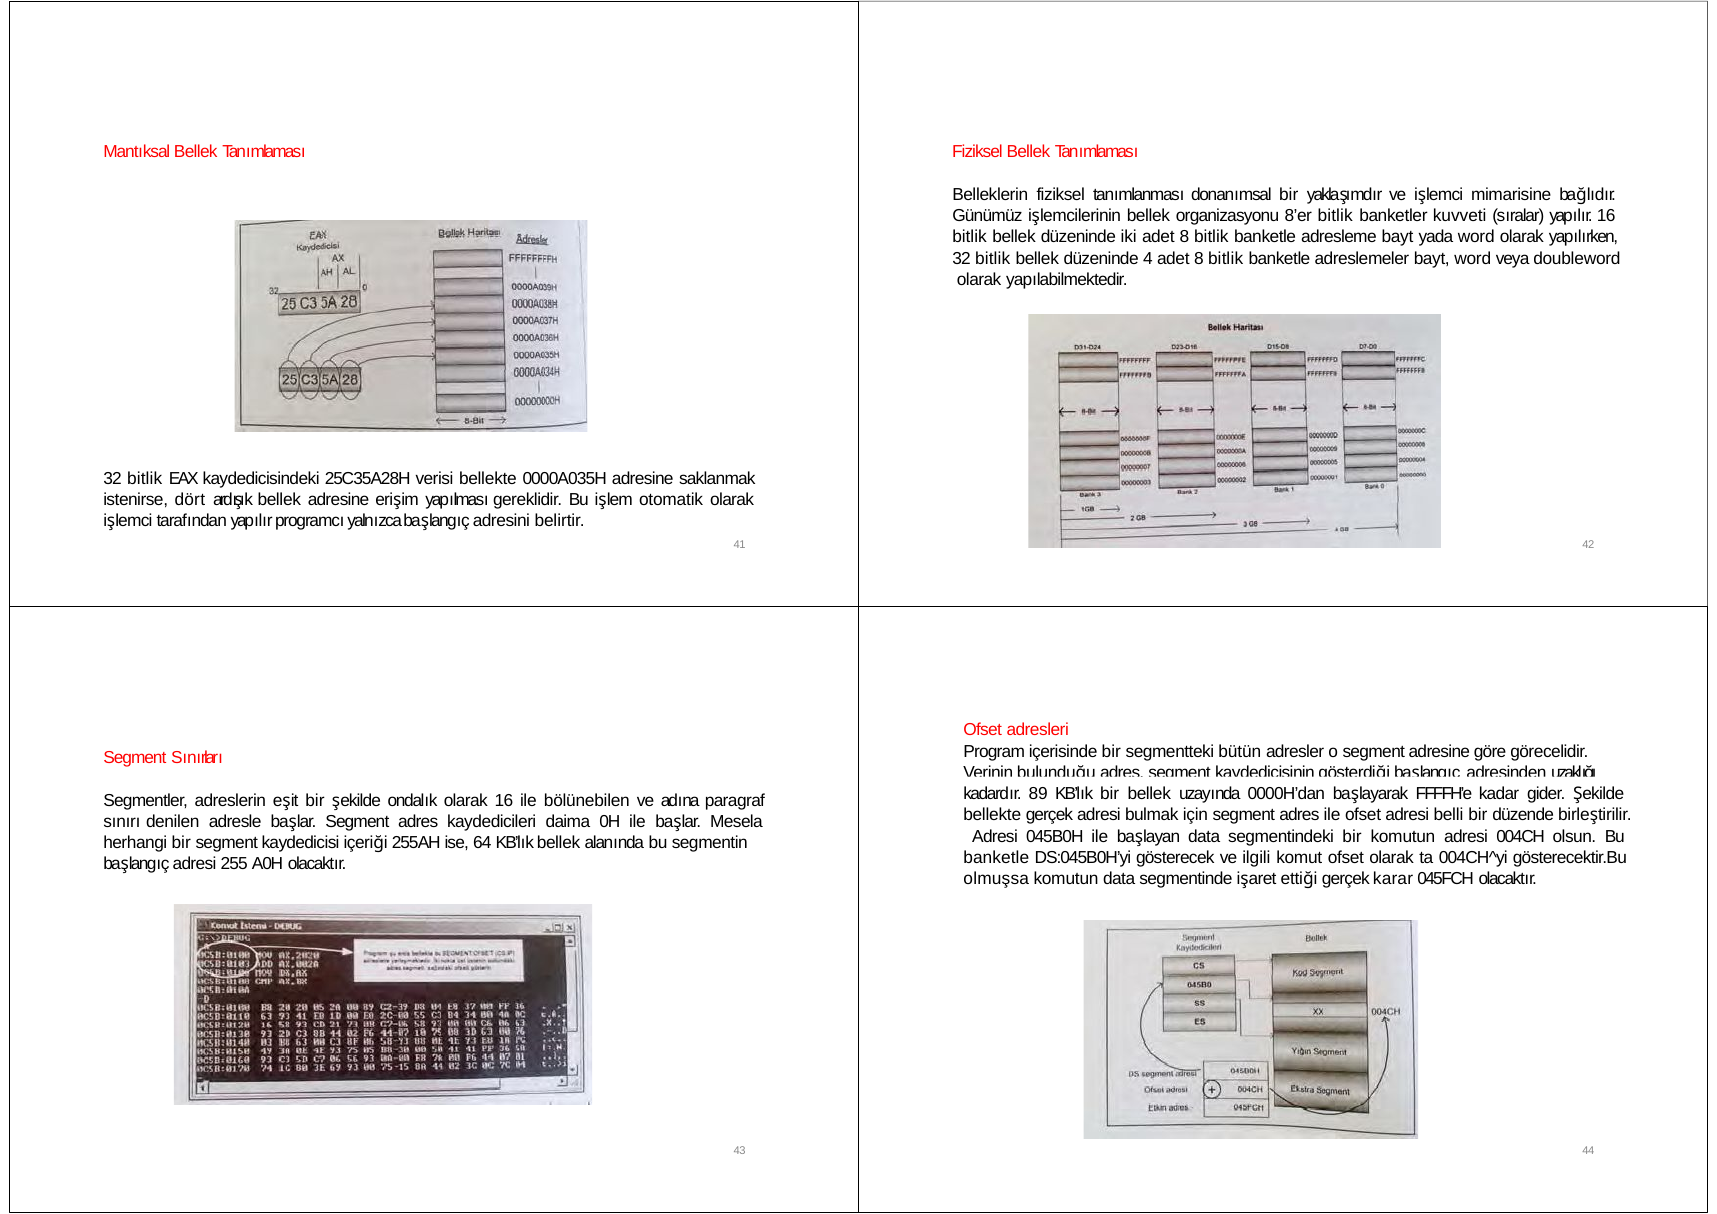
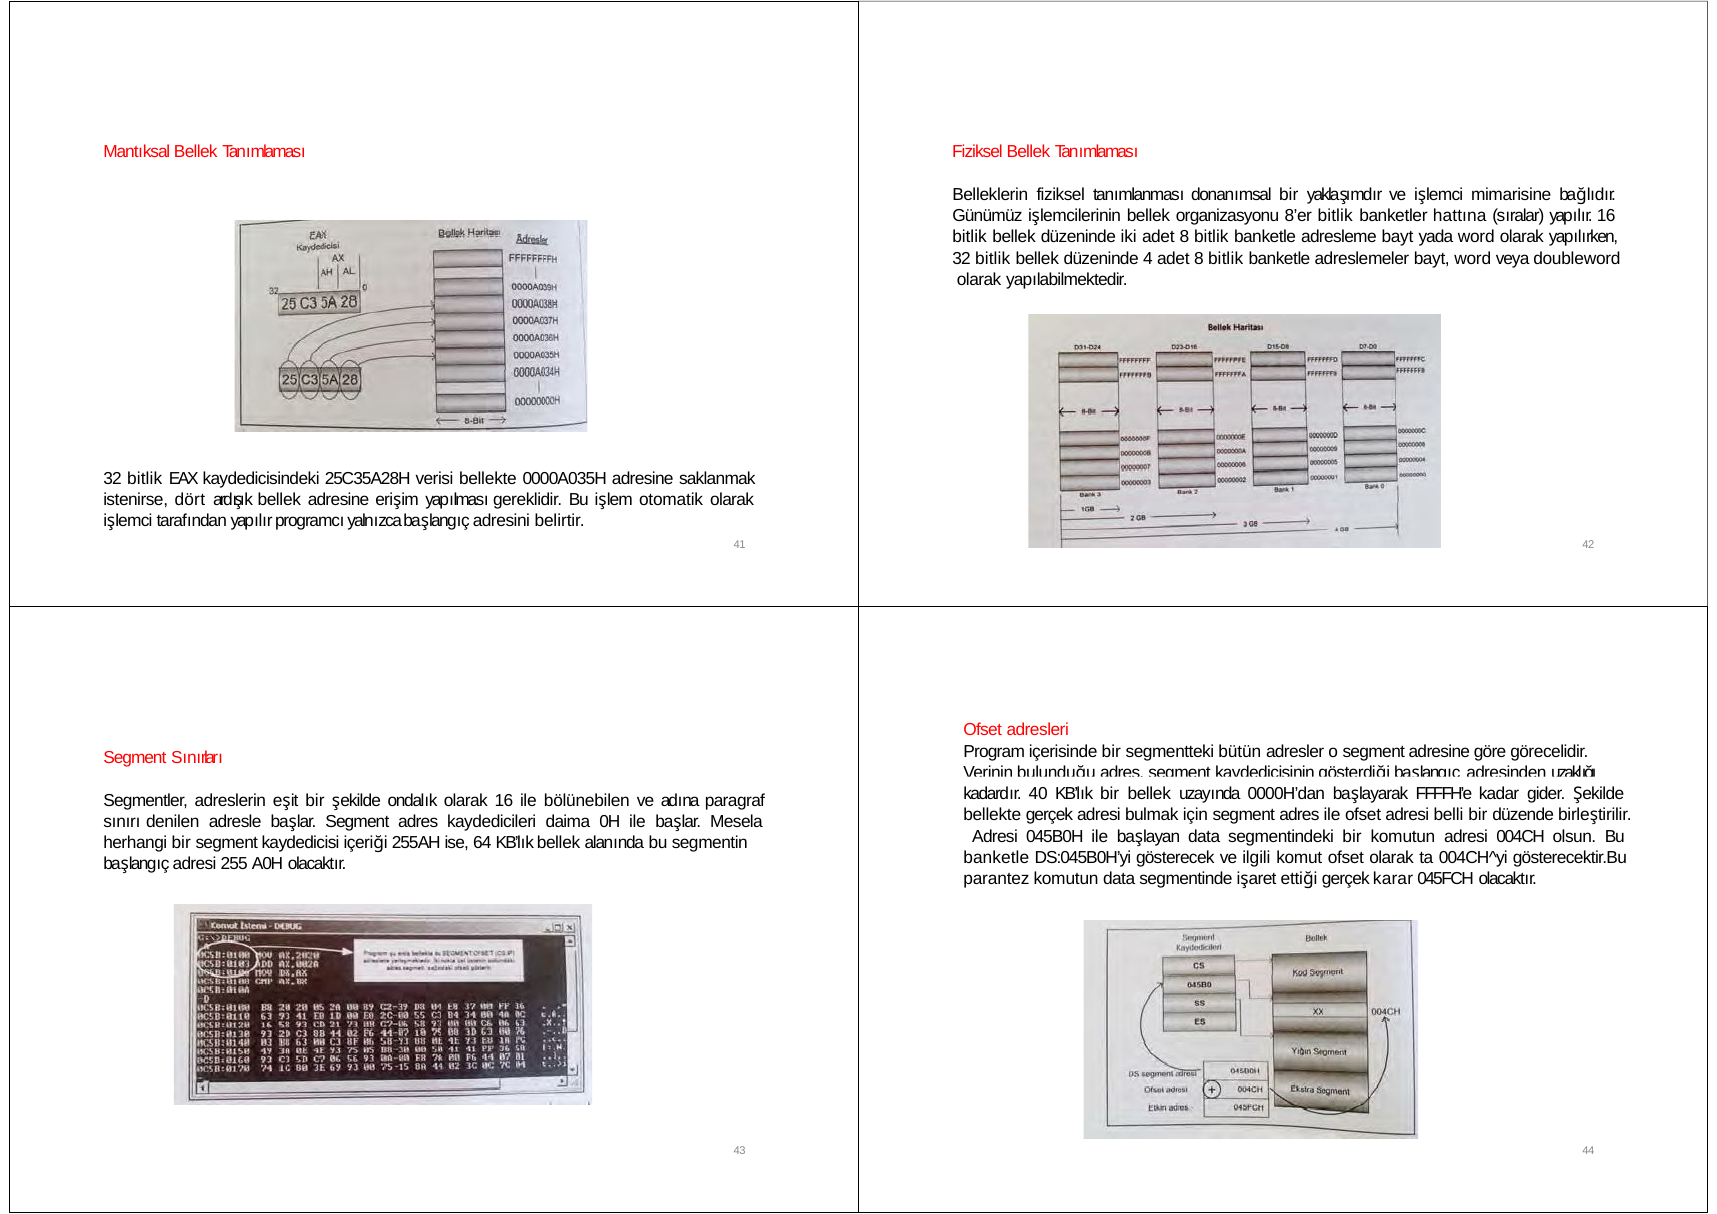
kuvveti: kuvveti -> hattına (1460, 216)
89: 89 -> 40 (1038, 794)
olmuşsa: olmuşsa -> parantez (996, 879)
